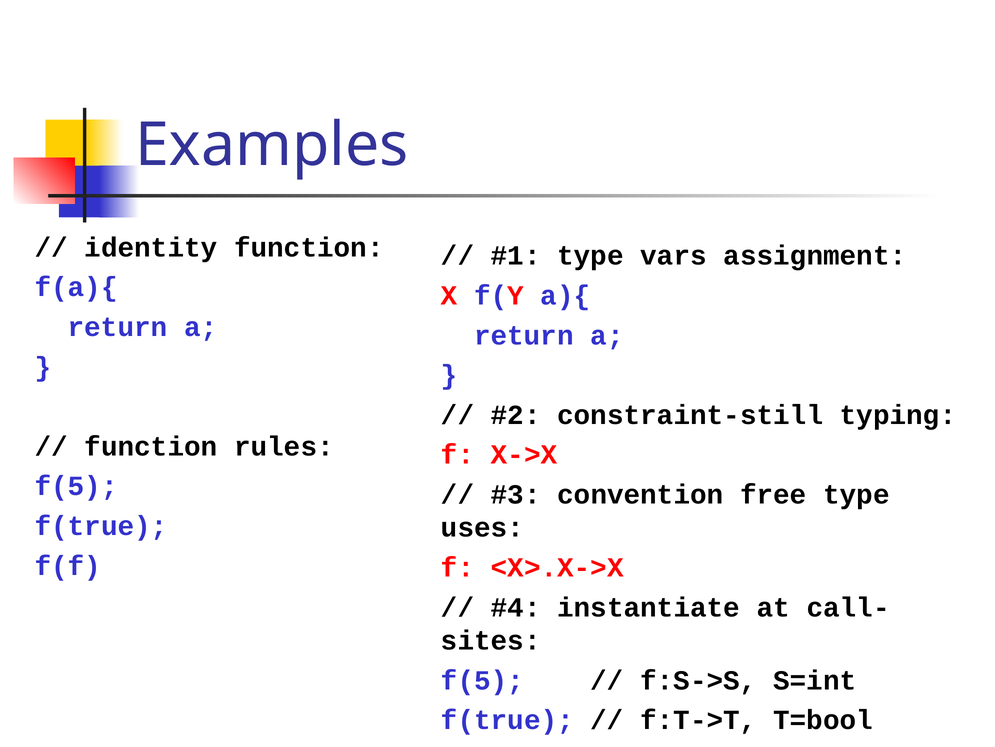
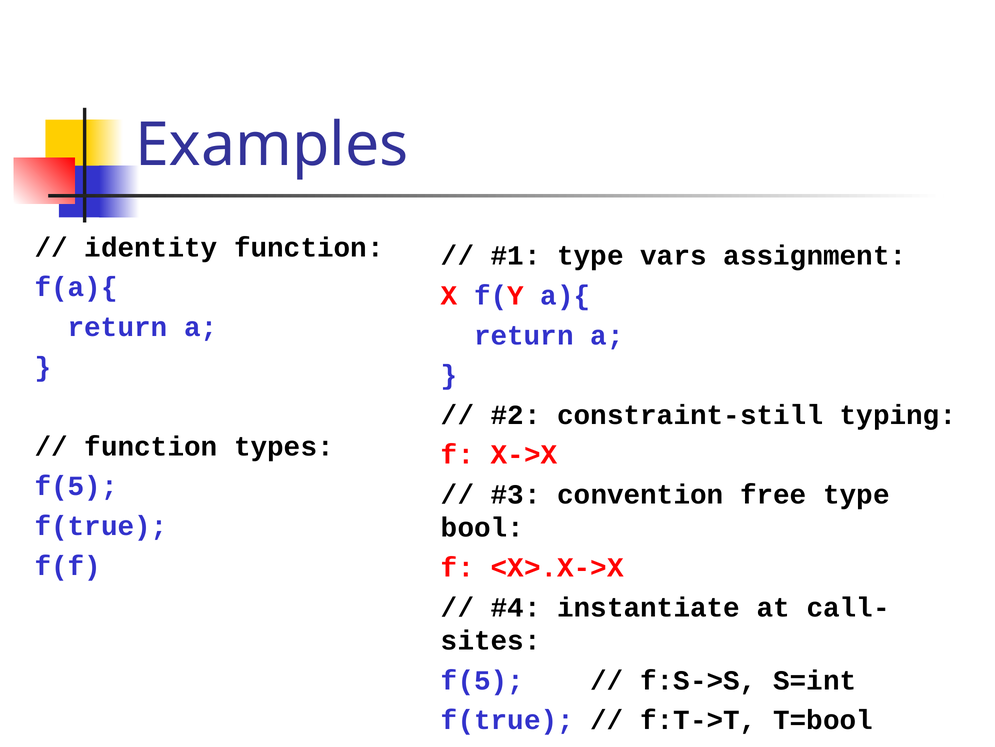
rules: rules -> types (284, 446)
uses: uses -> bool (482, 527)
